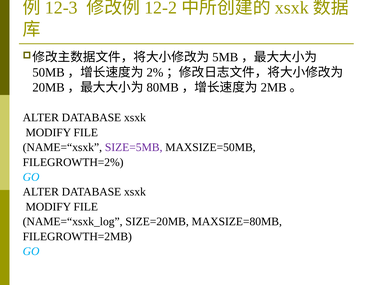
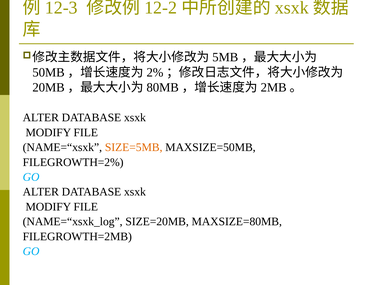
SIZE=5MB colour: purple -> orange (134, 147)
